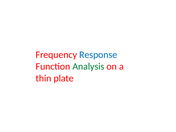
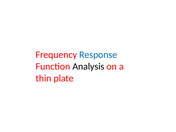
Analysis colour: green -> black (88, 66)
